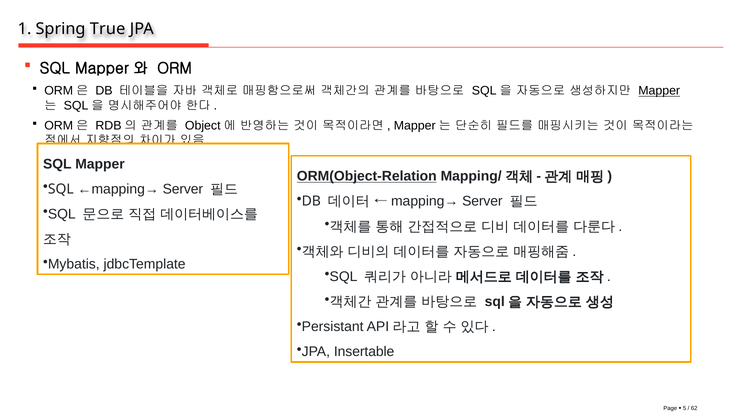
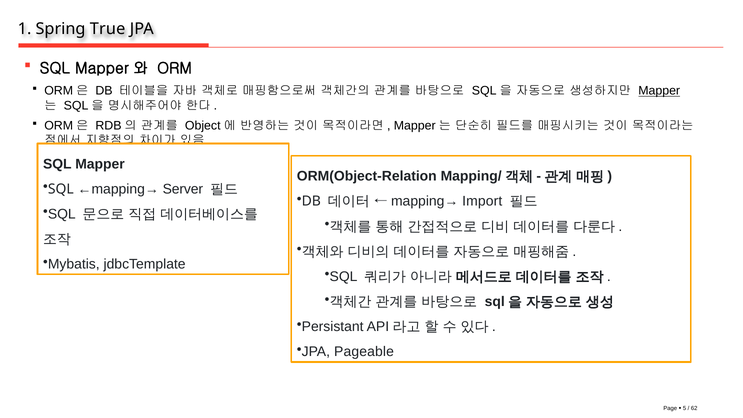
ORM(Object-Relation underline: present -> none (367, 176)
Server: Server -> Import (482, 201)
Insertable: Insertable -> Pageable (364, 352)
